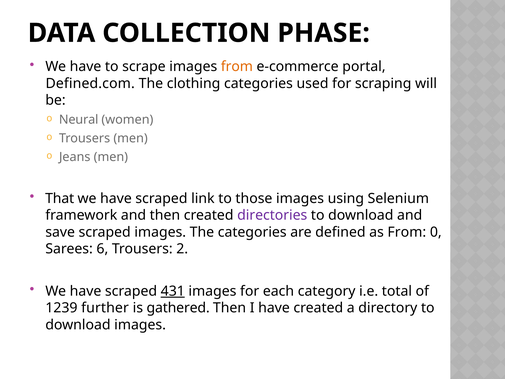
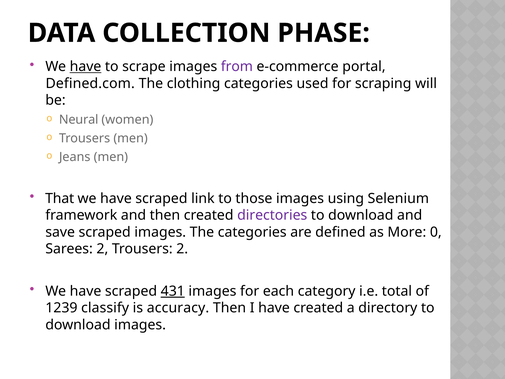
have underline: none -> present (86, 67)
from colour: orange -> purple (237, 67)
as From: From -> More (407, 232)
Sarees 6: 6 -> 2 (102, 249)
further: further -> classify (105, 308)
gathered: gathered -> accuracy (178, 308)
